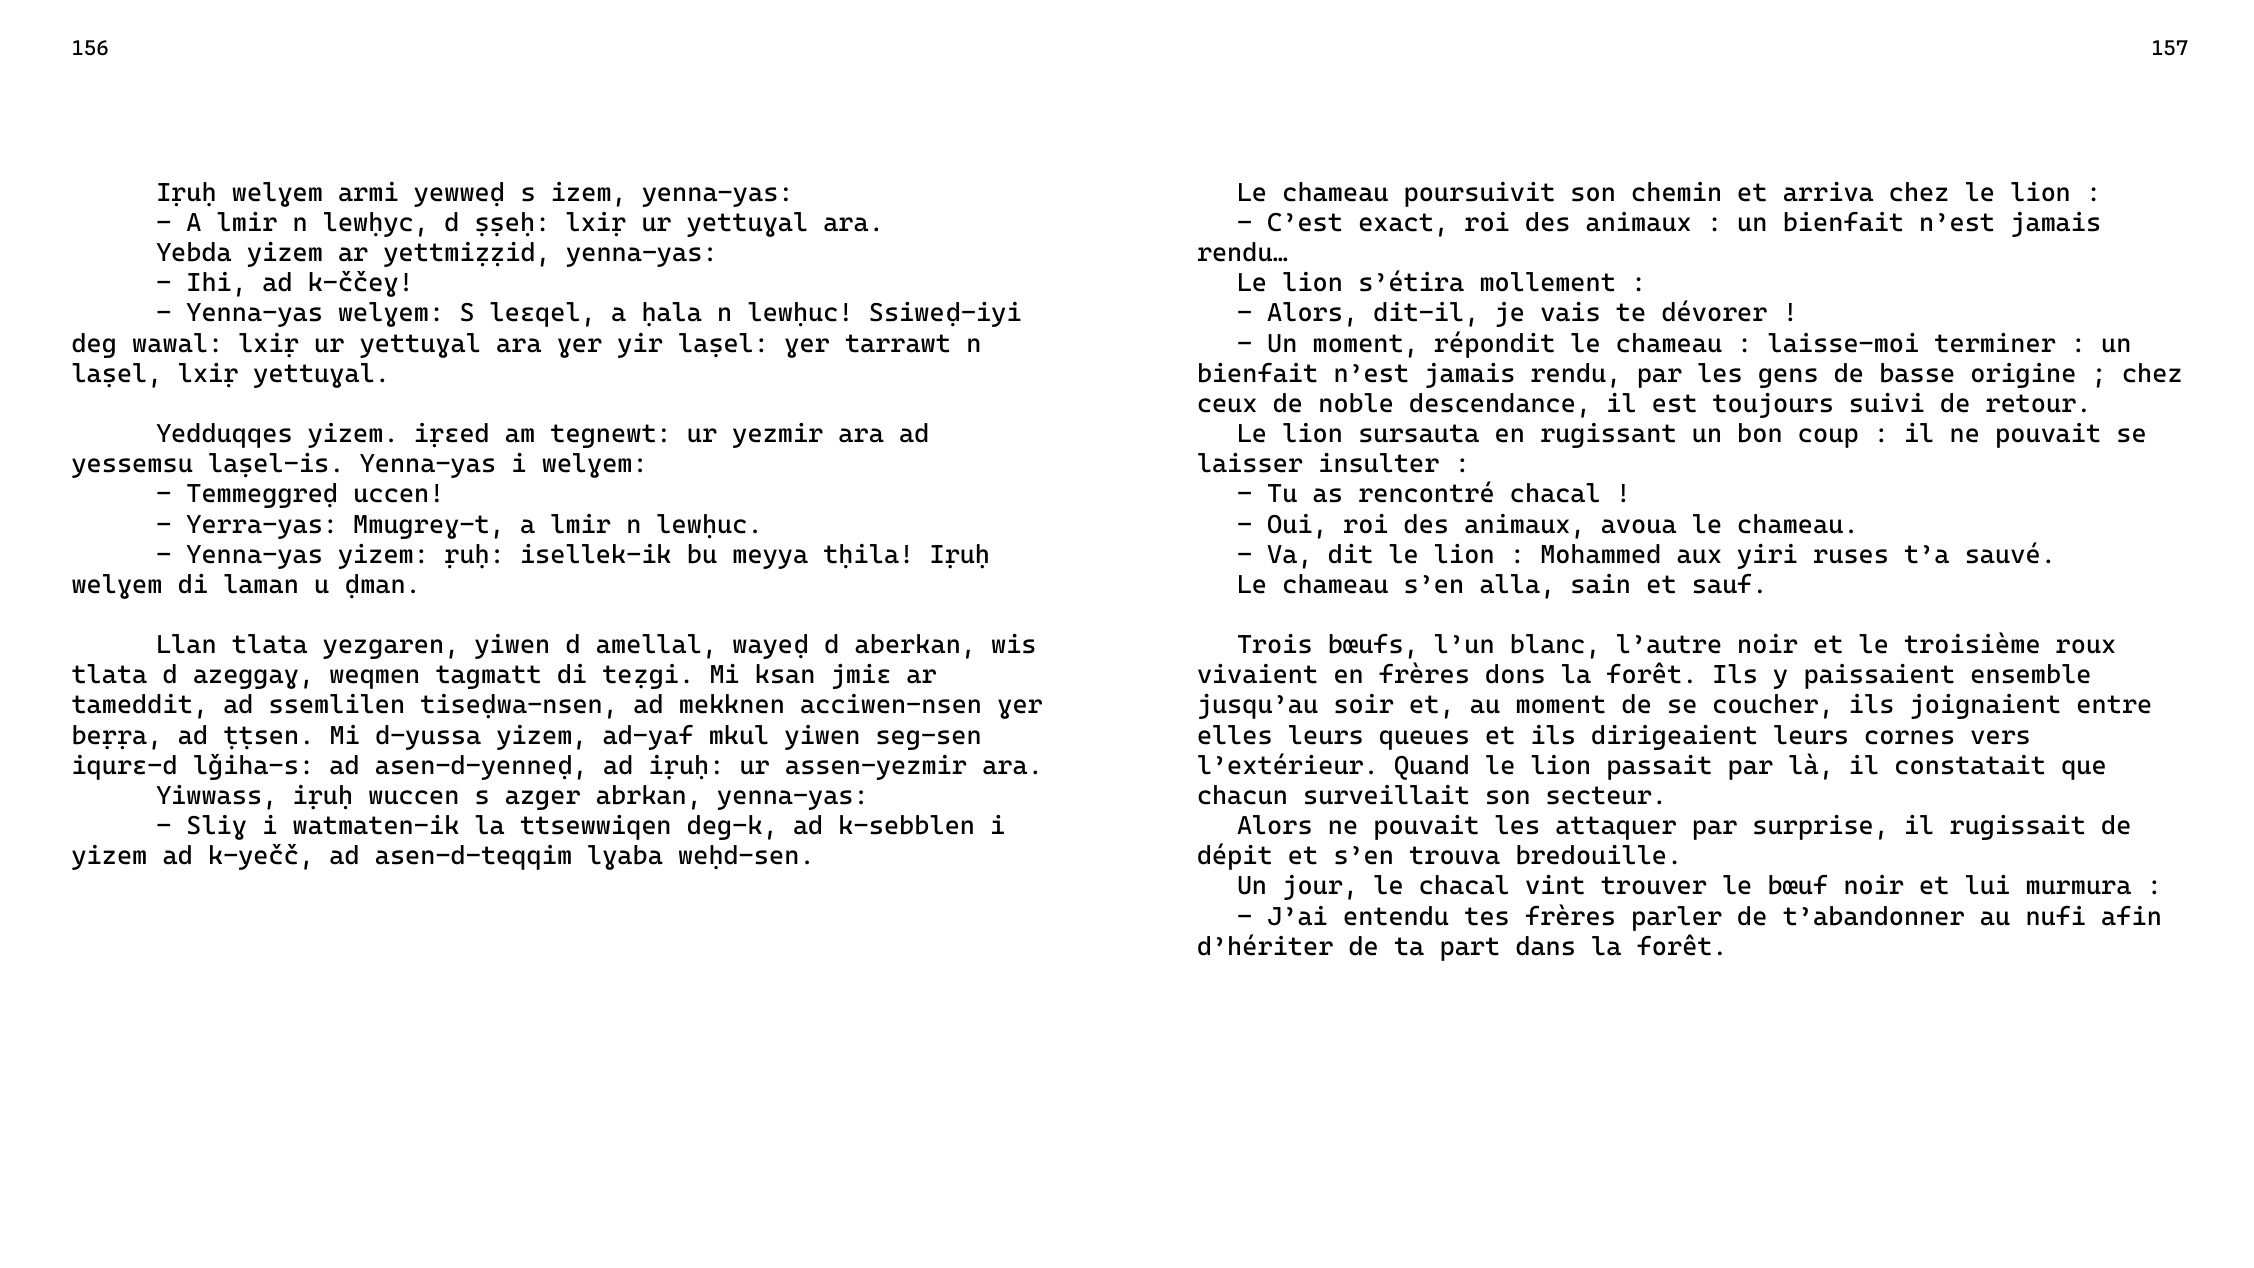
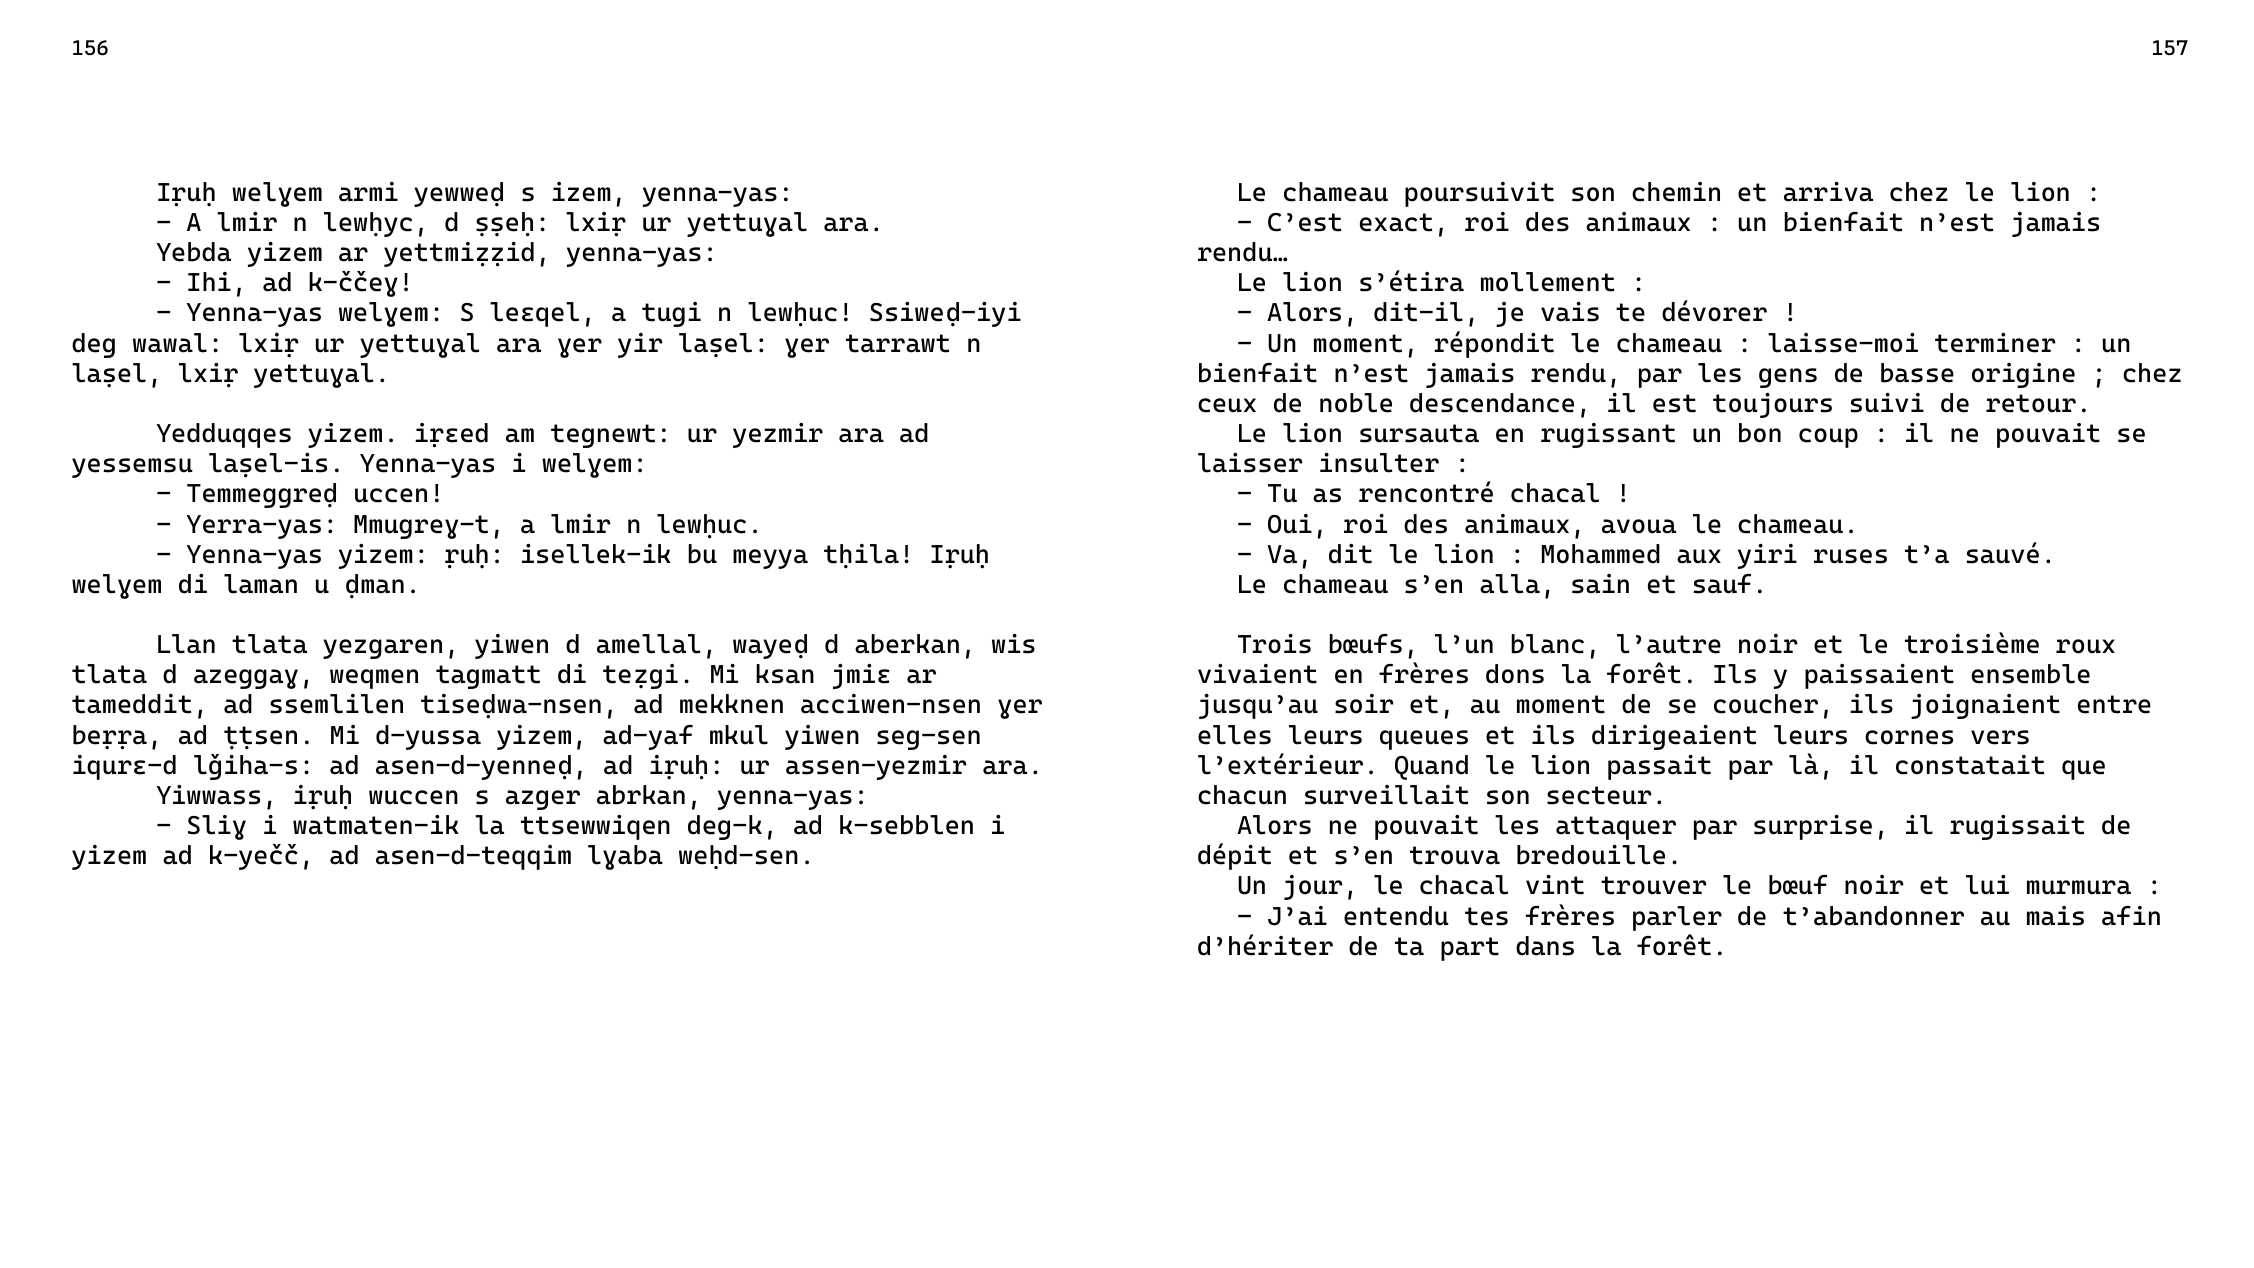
ḥala: ḥala -> tugi (672, 313)
nufi: nufi -> mais (2056, 916)
